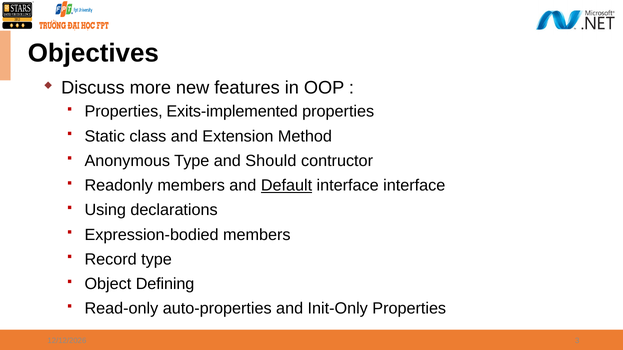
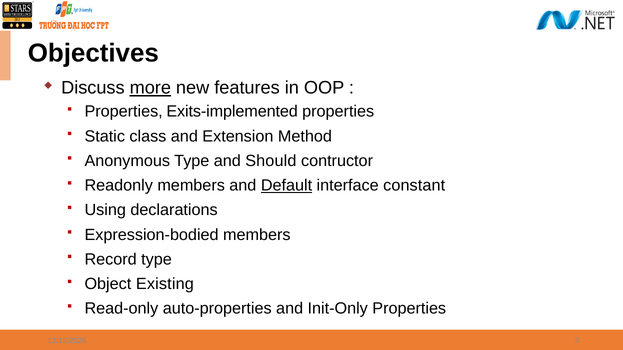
more underline: none -> present (150, 88)
interface interface: interface -> constant (414, 186)
Defining: Defining -> Existing (165, 284)
